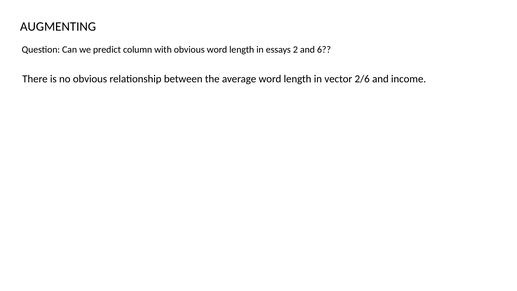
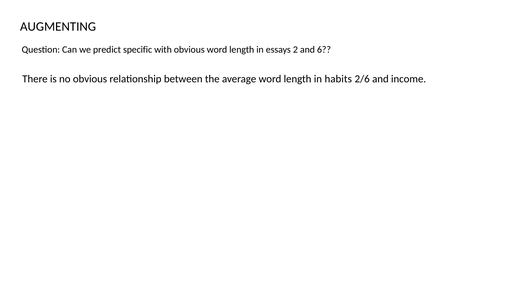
column: column -> specific (138, 50)
vector: vector -> habits (338, 79)
